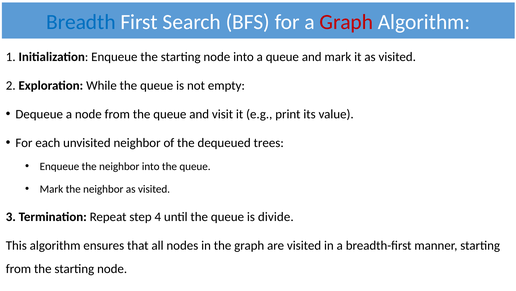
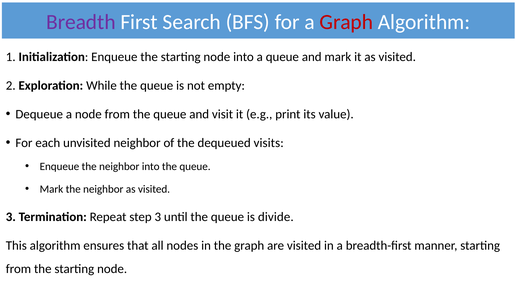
Breadth colour: blue -> purple (81, 22)
trees: trees -> visits (269, 143)
step 4: 4 -> 3 (158, 216)
